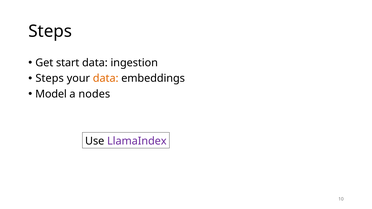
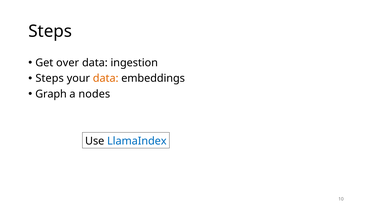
start: start -> over (68, 63)
Model: Model -> Graph (51, 94)
LlamaIndex colour: purple -> blue (137, 141)
